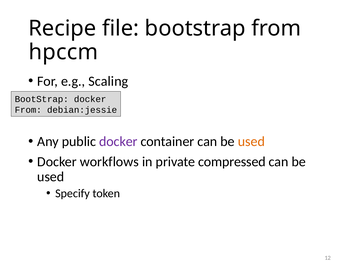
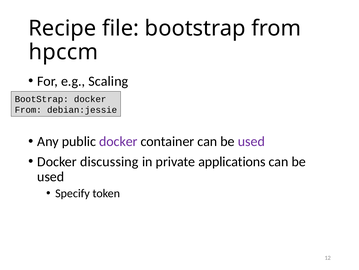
used colour: orange -> purple (251, 141)
workflows: workflows -> discussing (109, 161)
compressed: compressed -> applications (232, 161)
